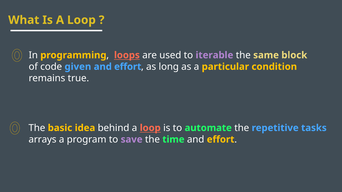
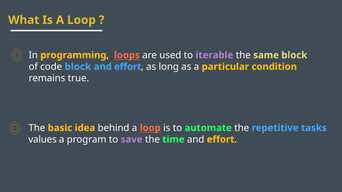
code given: given -> block (78, 67)
arrays: arrays -> values (43, 140)
